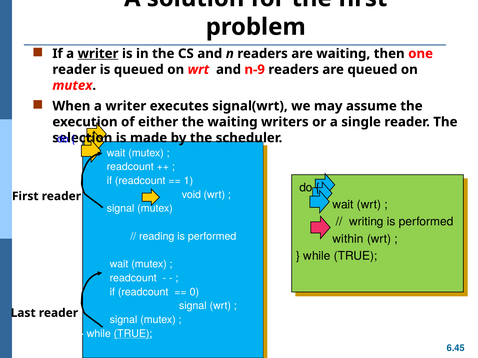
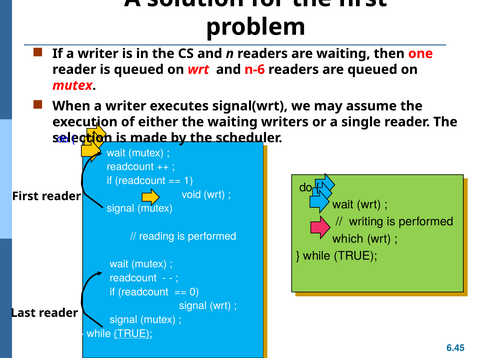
writer underline: present -> none (98, 54)
n-9: n-9 -> n-6 (255, 70)
within: within -> which (348, 239)
